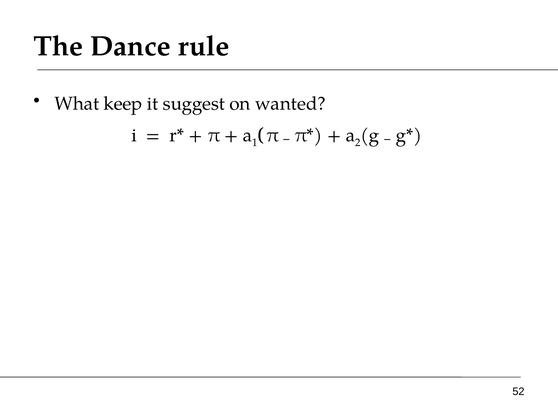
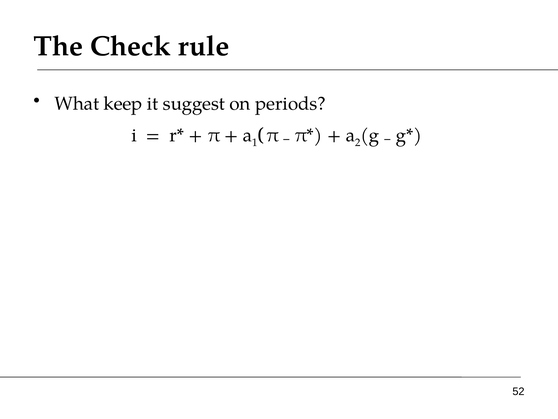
Dance: Dance -> Check (130, 46)
wanted: wanted -> periods (290, 104)
